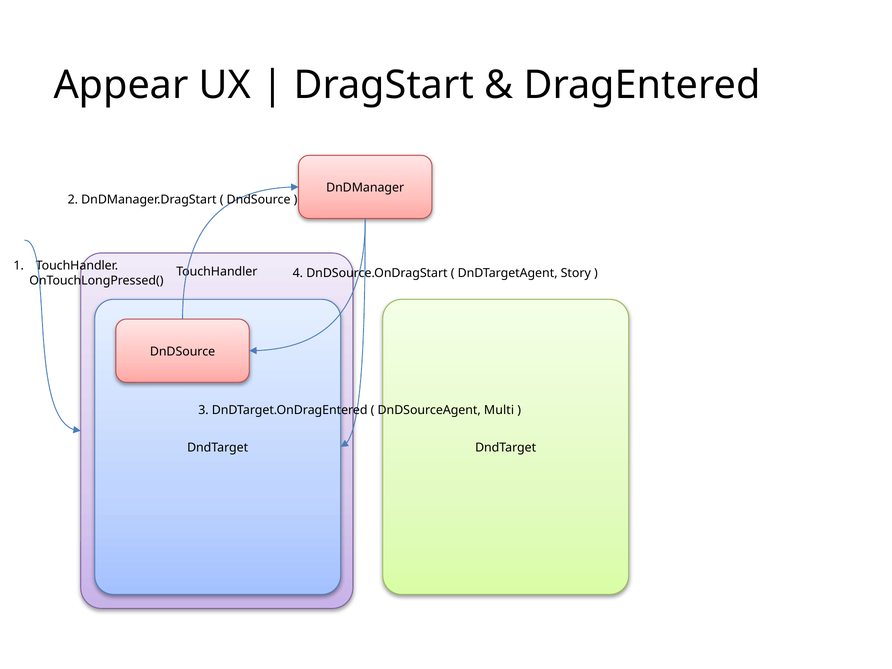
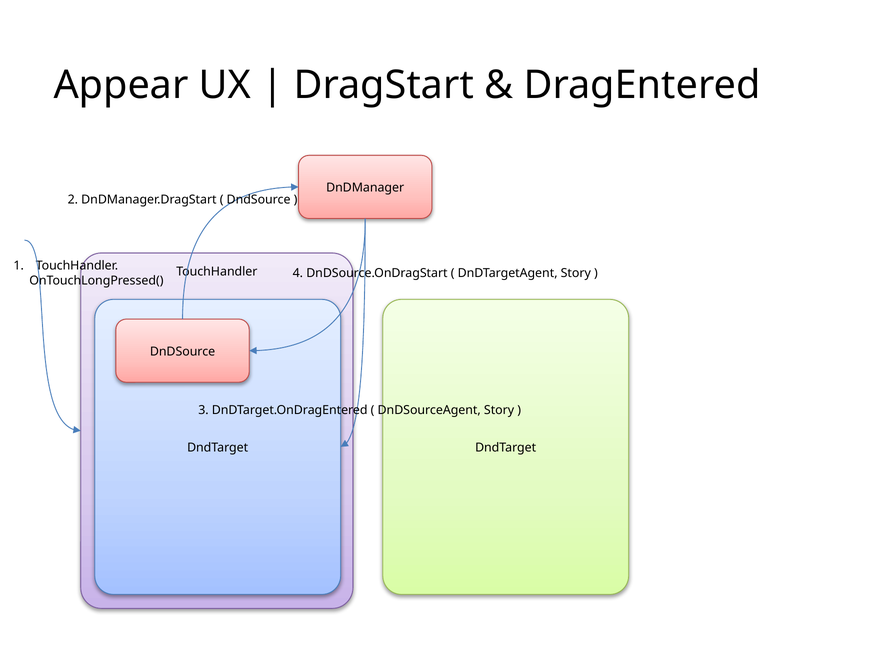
DnDSourceAgent Multi: Multi -> Story (499, 410)
